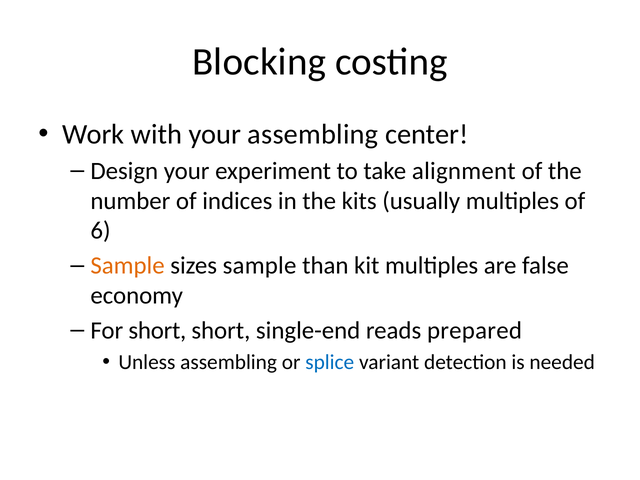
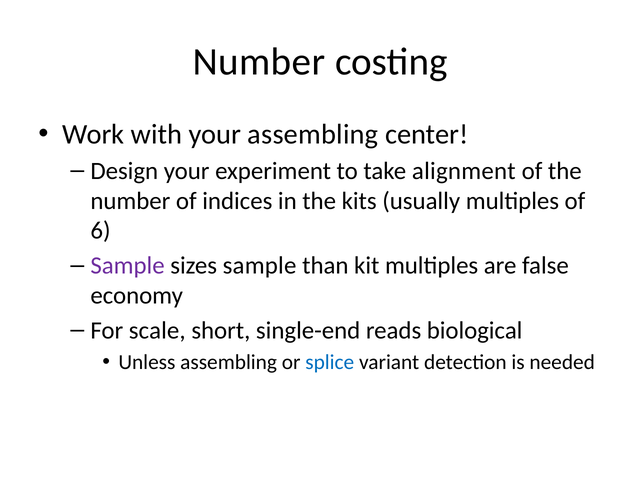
Blocking: Blocking -> Number (259, 62)
Sample colour: orange -> purple (128, 266)
For short: short -> scale (157, 330)
prepared: prepared -> biological (475, 330)
